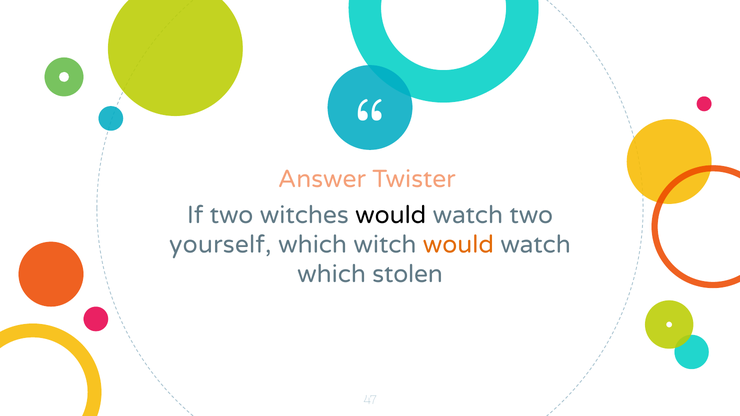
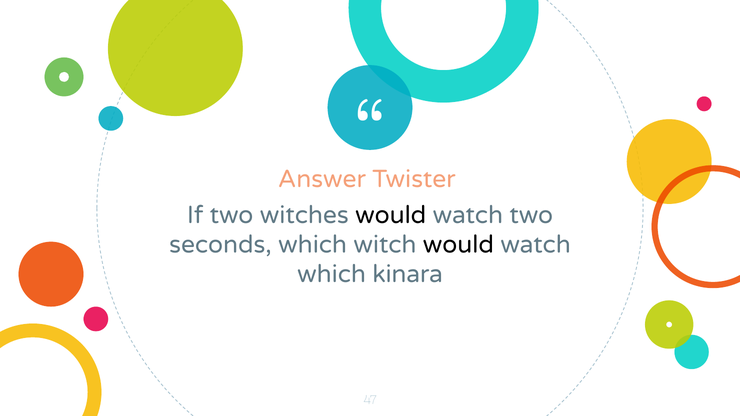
yourself: yourself -> seconds (220, 245)
would colour: orange -> black (458, 245)
stolen: stolen -> kinara (408, 274)
